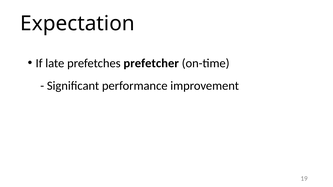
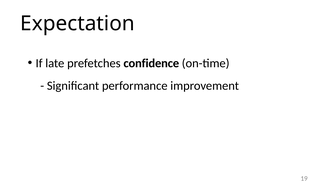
prefetcher: prefetcher -> confidence (151, 63)
